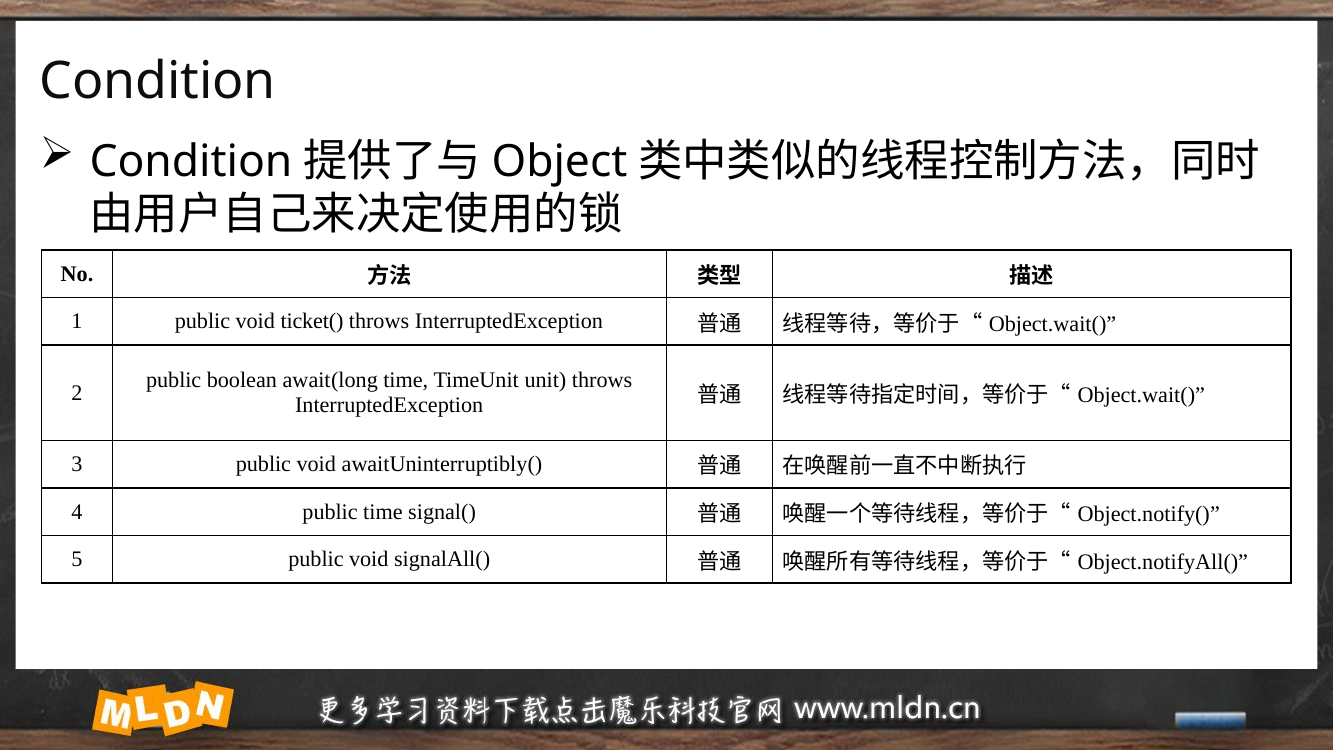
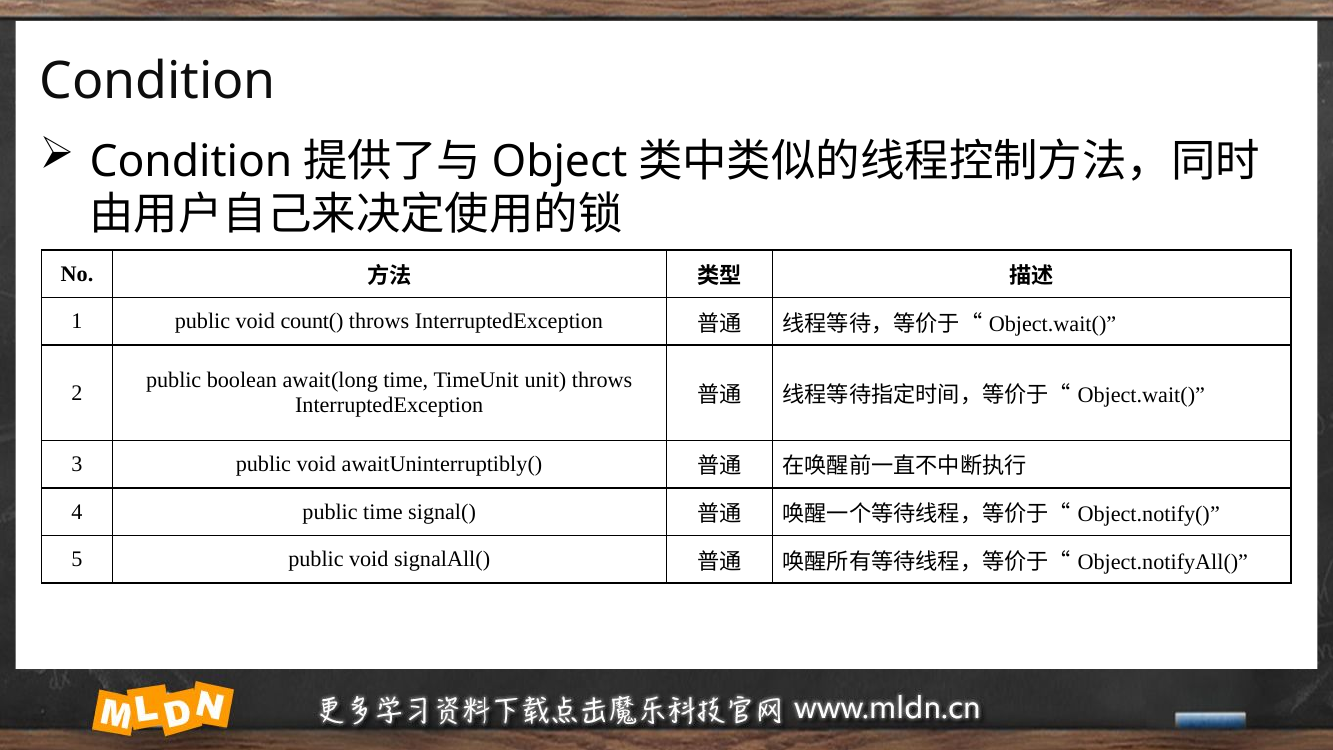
ticket(: ticket( -> count( (312, 321)
